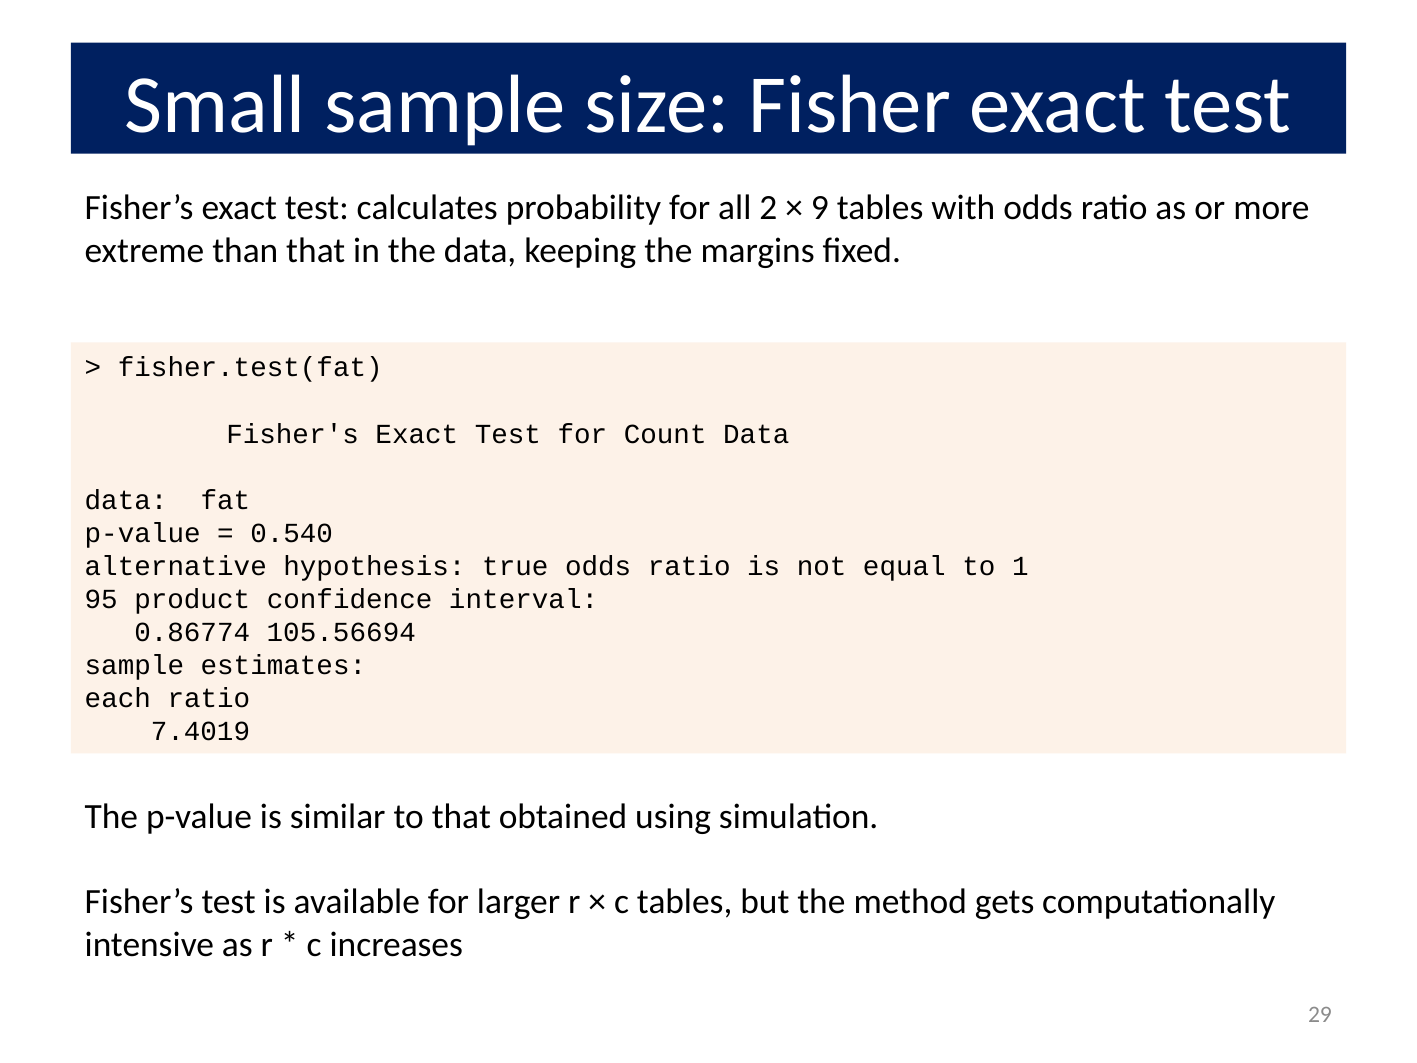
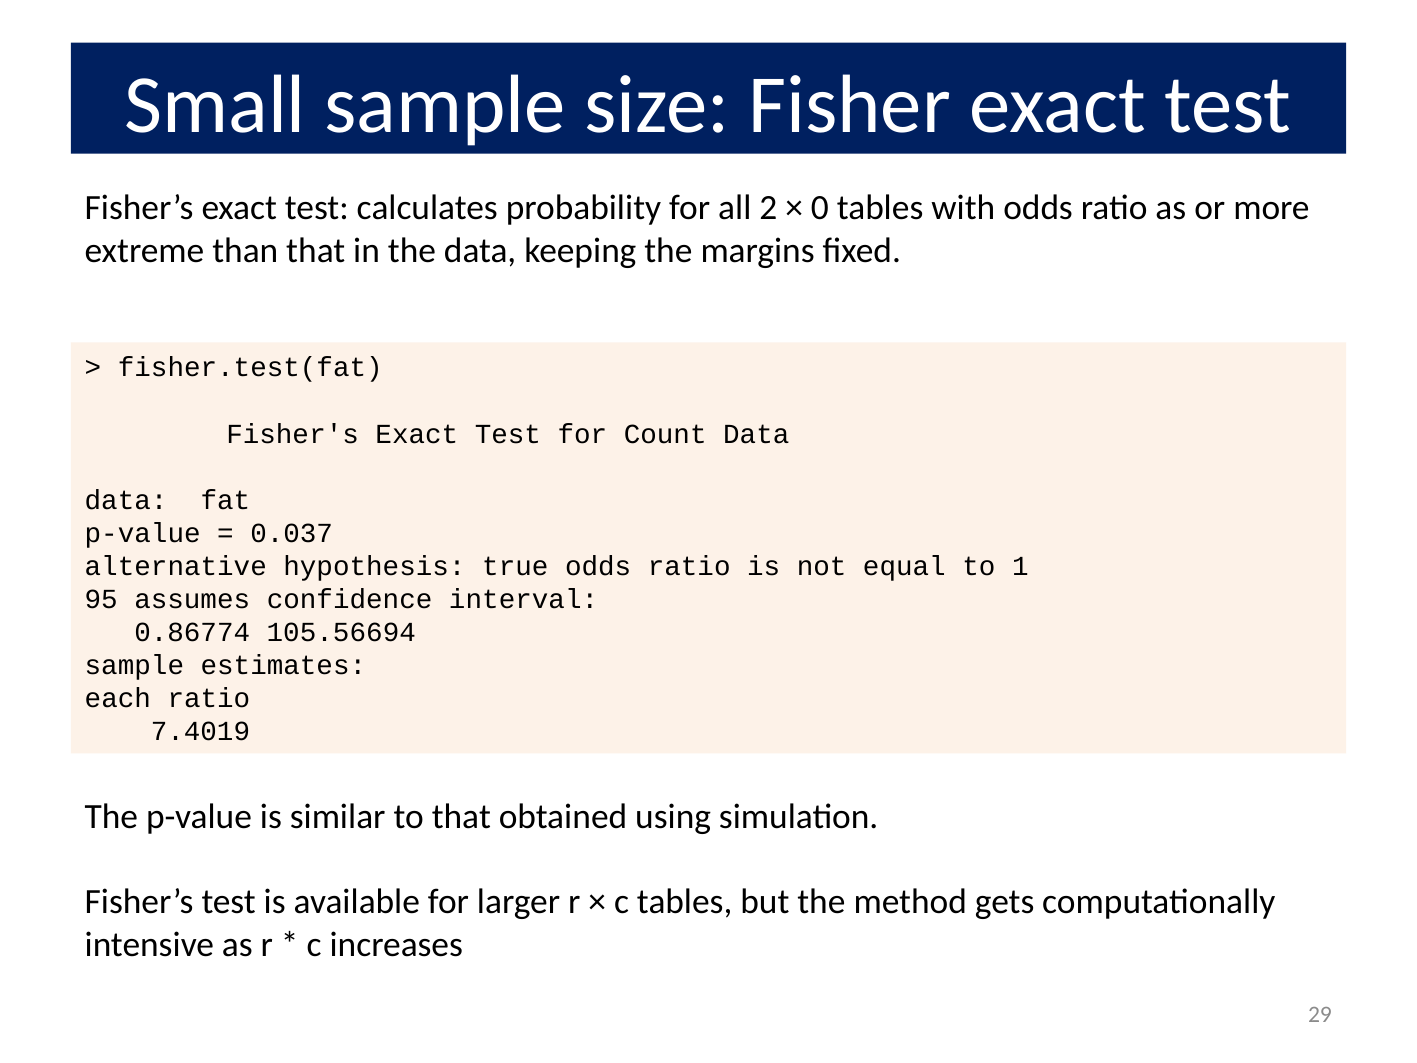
9: 9 -> 0 (820, 208)
0.540: 0.540 -> 0.037 (292, 533)
product: product -> assumes (192, 599)
